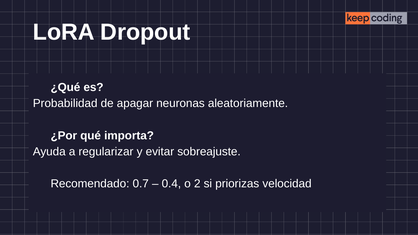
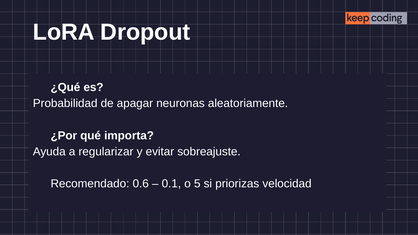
0.7: 0.7 -> 0.6 (141, 184)
0.4: 0.4 -> 0.1 (171, 184)
2: 2 -> 5 (197, 184)
